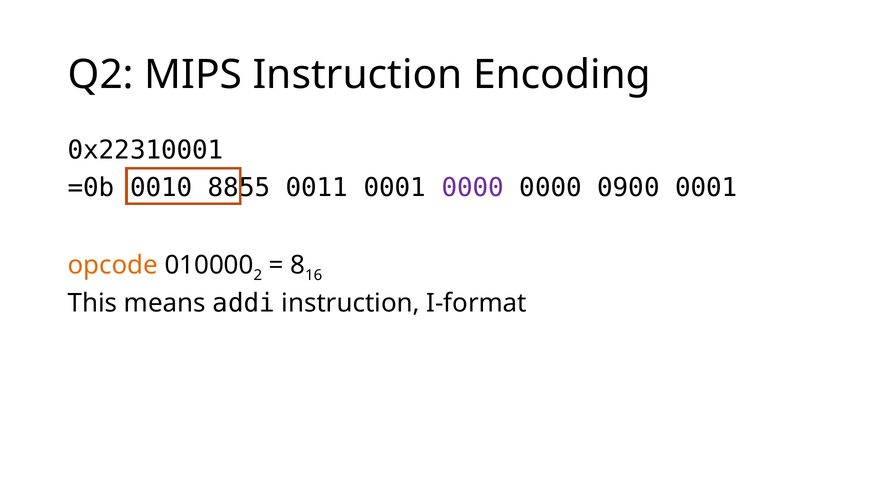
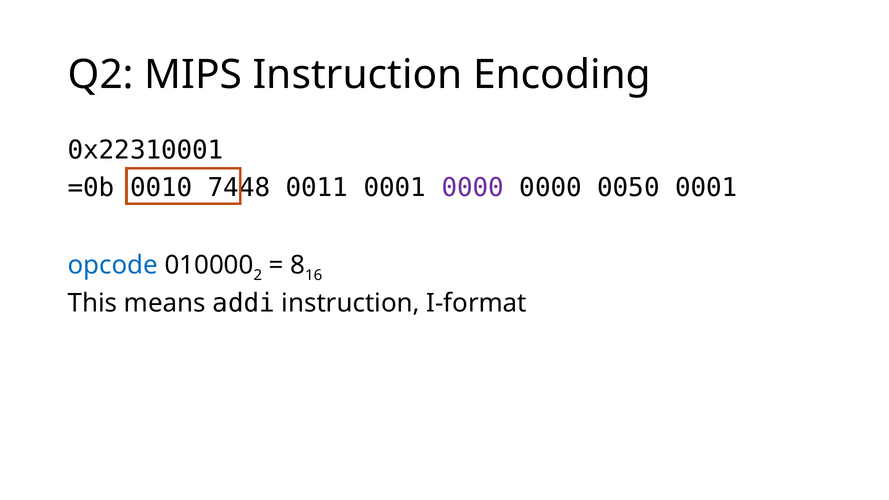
8855: 8855 -> 7448 (239, 188)
0900: 0900 -> 0050 (628, 188)
opcode colour: orange -> blue (113, 265)
